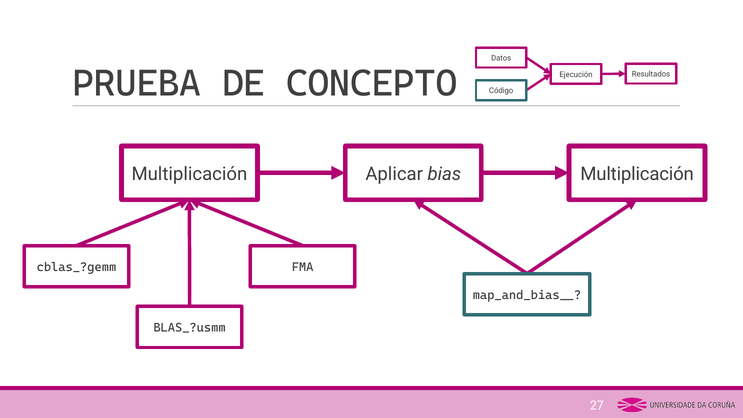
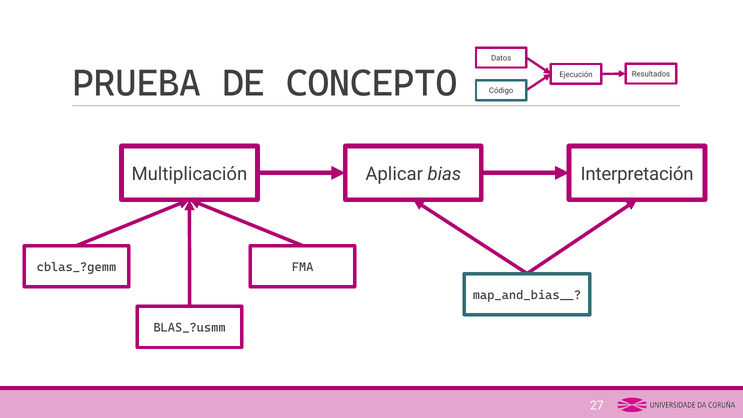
bias Multiplicación: Multiplicación -> Interpretación (637, 174)
